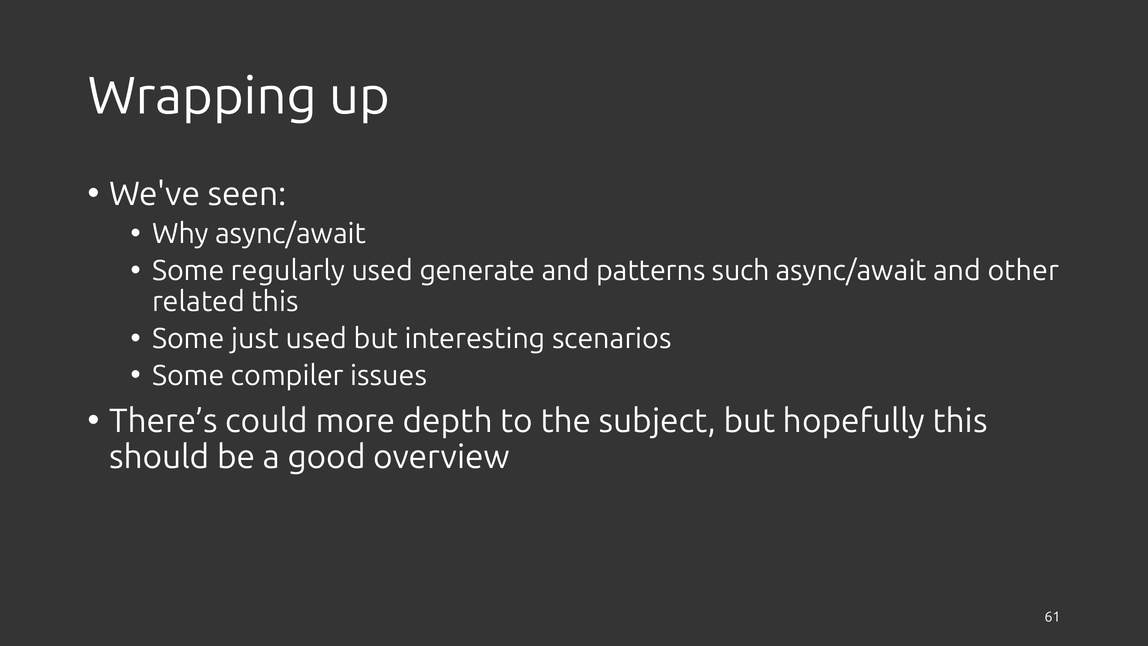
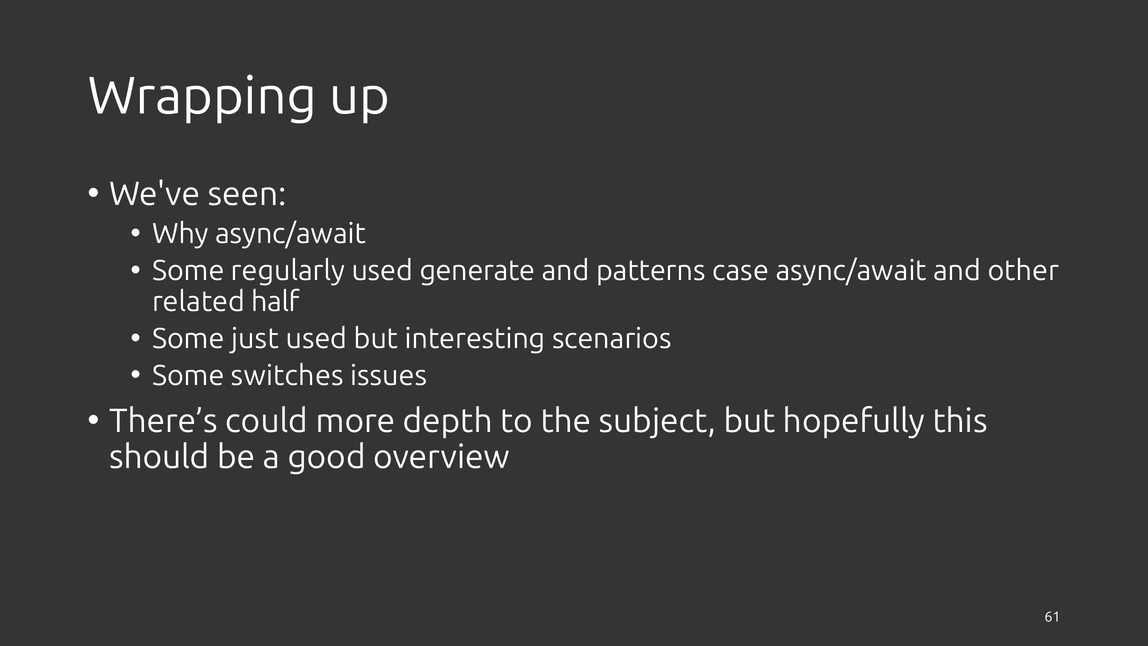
such: such -> case (741, 271)
related this: this -> half (275, 302)
compiler: compiler -> switches (287, 375)
